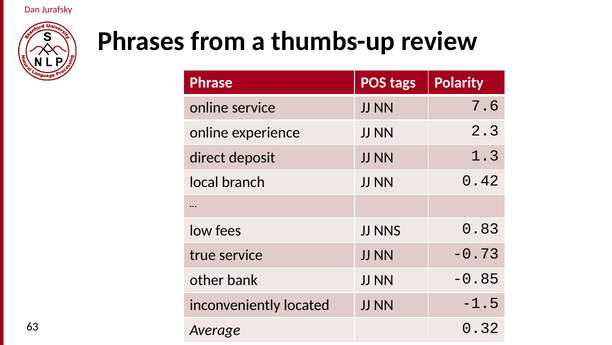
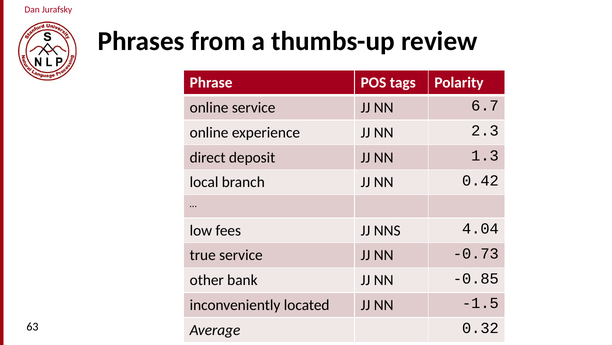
7.6: 7.6 -> 6.7 (485, 106)
0.83: 0.83 -> 4.04 (480, 228)
